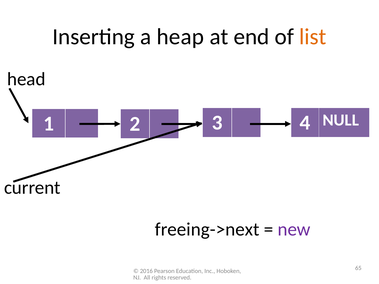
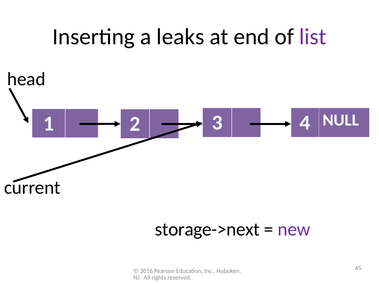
heap: heap -> leaks (180, 37)
list colour: orange -> purple (313, 37)
freeing->next: freeing->next -> storage->next (207, 230)
